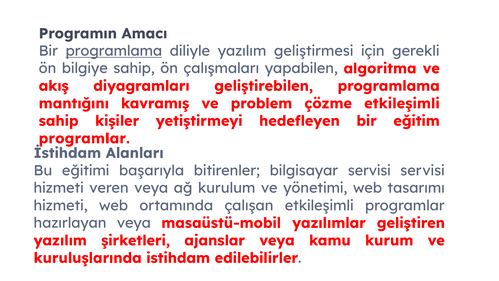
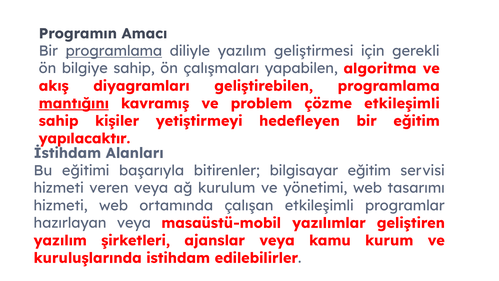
mantığını underline: none -> present (74, 103)
programlar: programlar -> yapılacaktır (84, 138)
bilgisayar servisi: servisi -> eğitim (369, 170)
